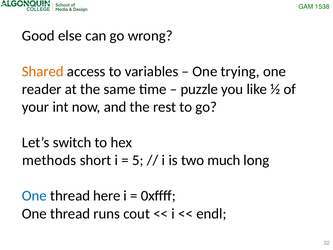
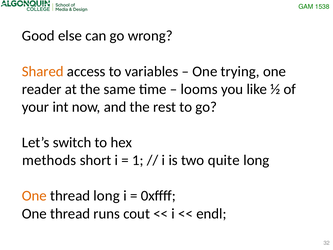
puzzle: puzzle -> looms (199, 89)
5: 5 -> 1 (138, 160)
much: much -> quite (224, 160)
One colour: blue -> orange (34, 196)
thread here: here -> long (107, 196)
